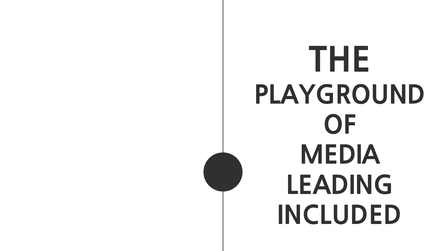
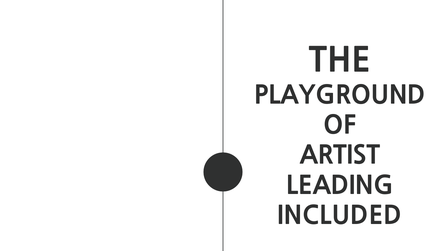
MEDIA: MEDIA -> ARTIST (340, 156)
